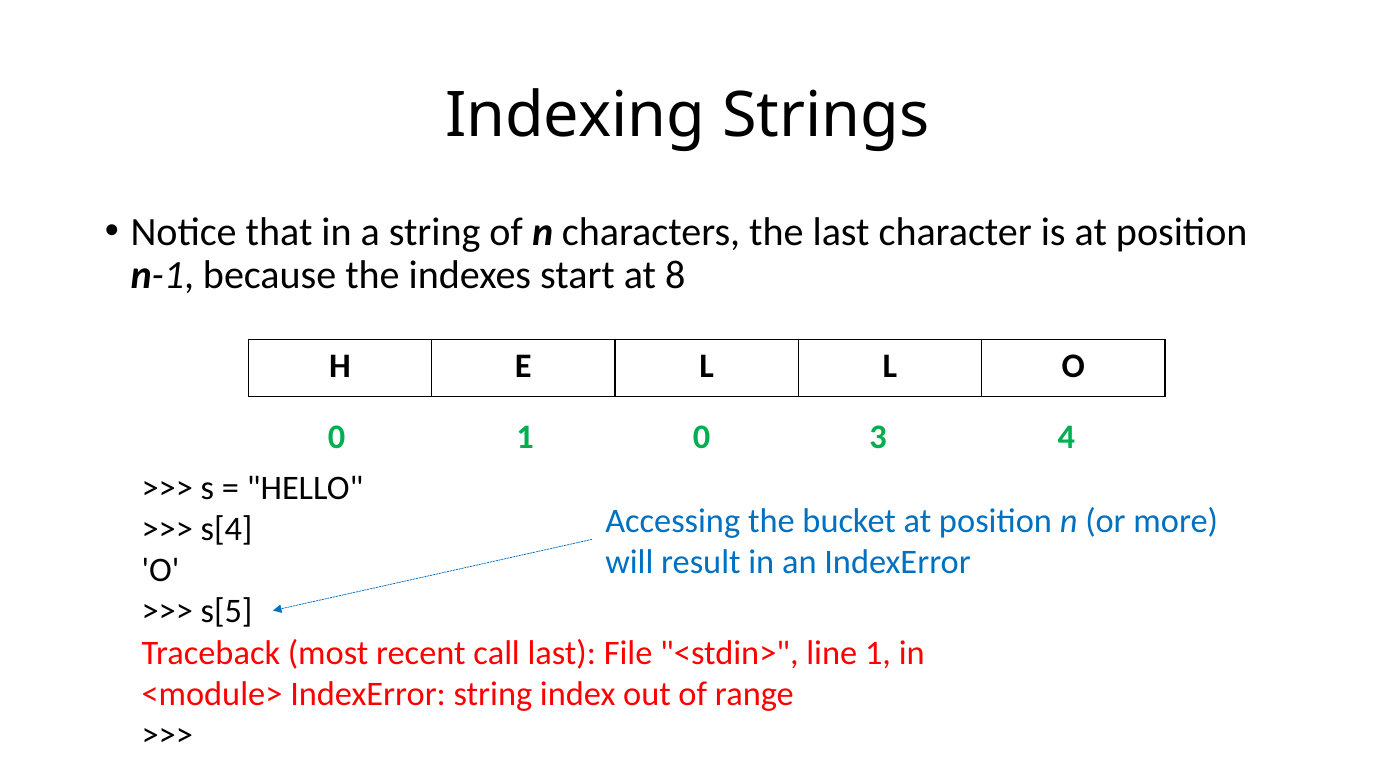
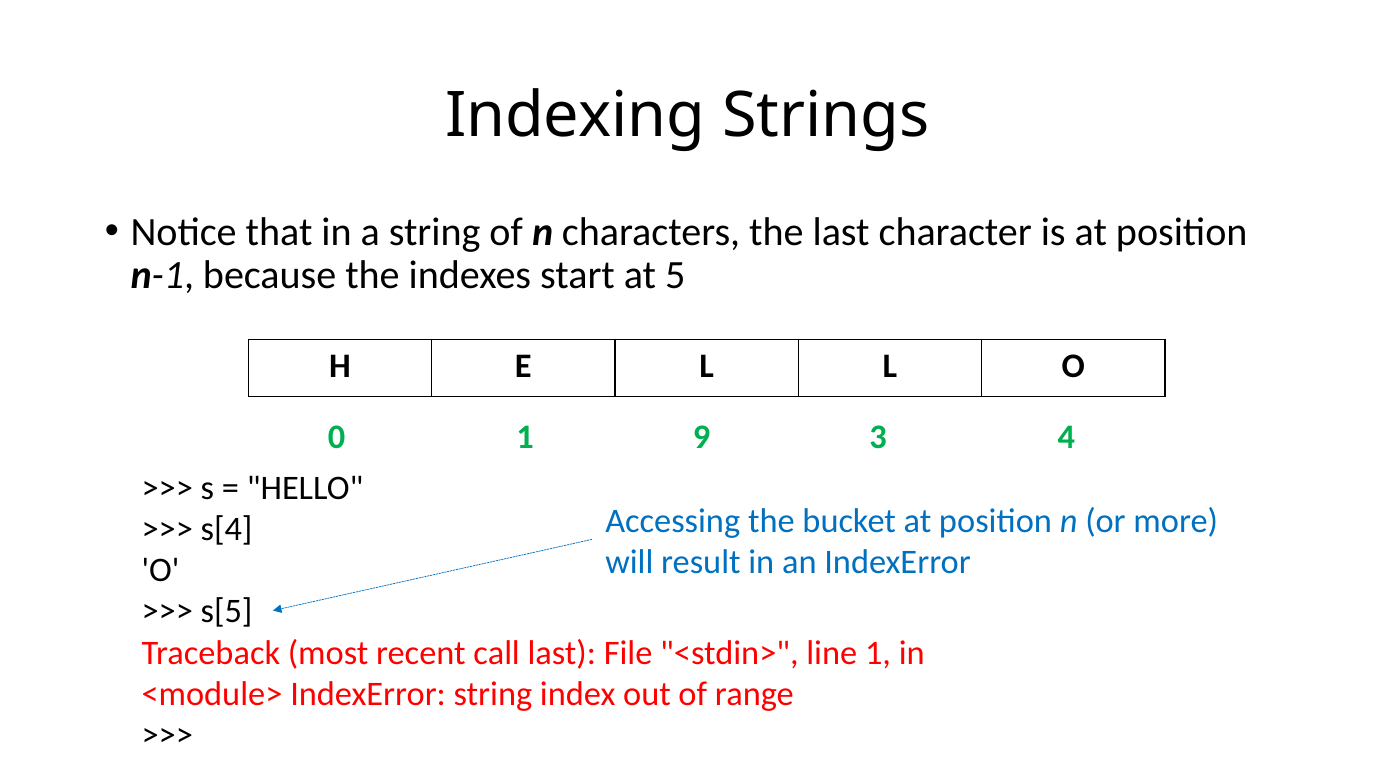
8: 8 -> 5 (675, 276)
1 0: 0 -> 9 (702, 437)
